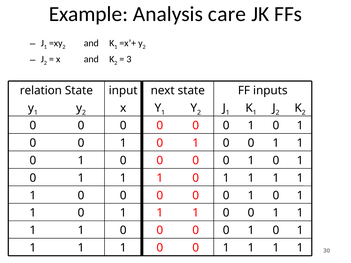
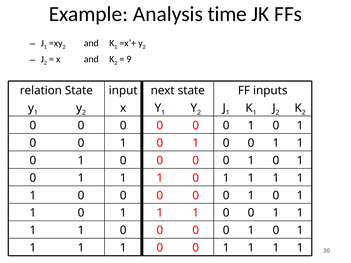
care: care -> time (227, 14)
3: 3 -> 9 (129, 59)
